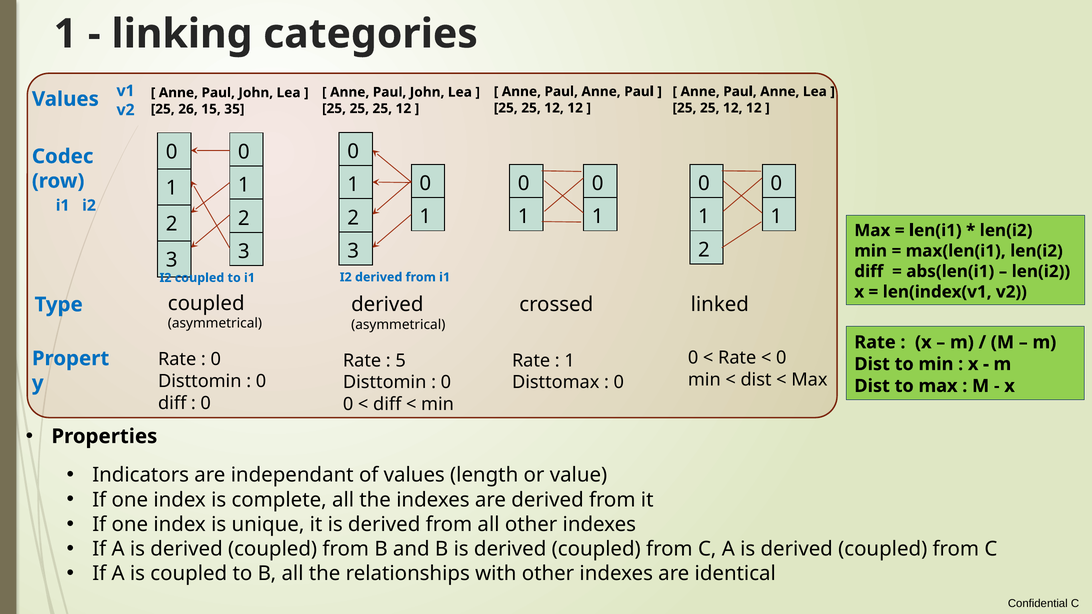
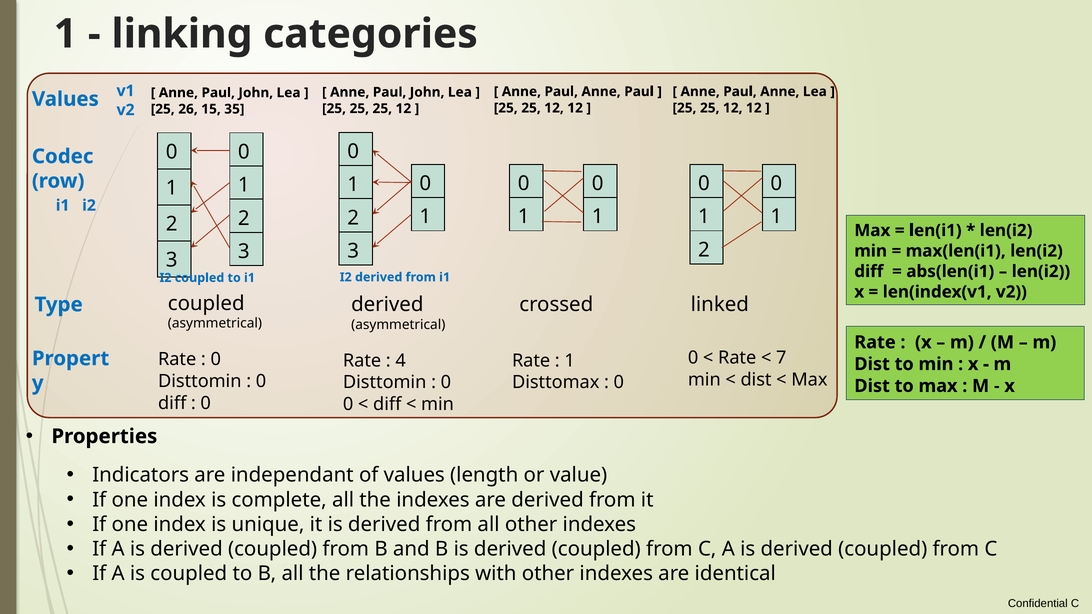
0: 0 -> 7 (781, 358)
5: 5 -> 4 (401, 361)
